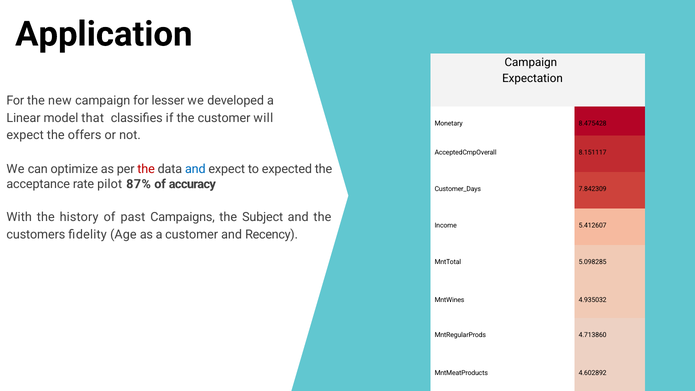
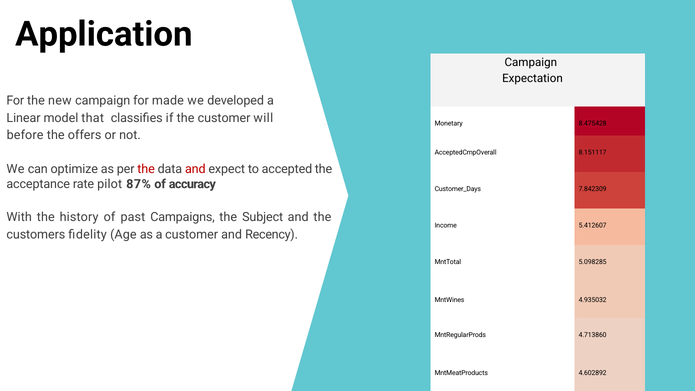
lesser: lesser -> made (168, 101)
expect: expect -> before (25, 135)
and colour: blue -> red (195, 169)
expected: expected -> accepted (287, 169)
